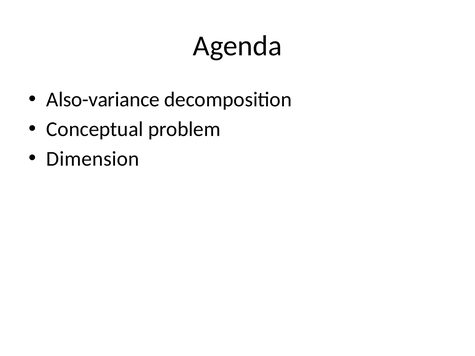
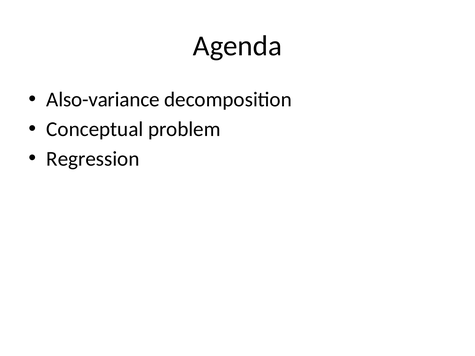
Dimension: Dimension -> Regression (93, 159)
